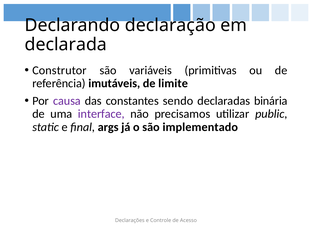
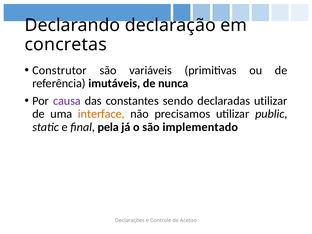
declarada: declarada -> concretas (66, 45)
limite: limite -> nunca (173, 83)
declaradas binária: binária -> utilizar (271, 101)
interface colour: purple -> orange (101, 114)
args: args -> pela (108, 127)
